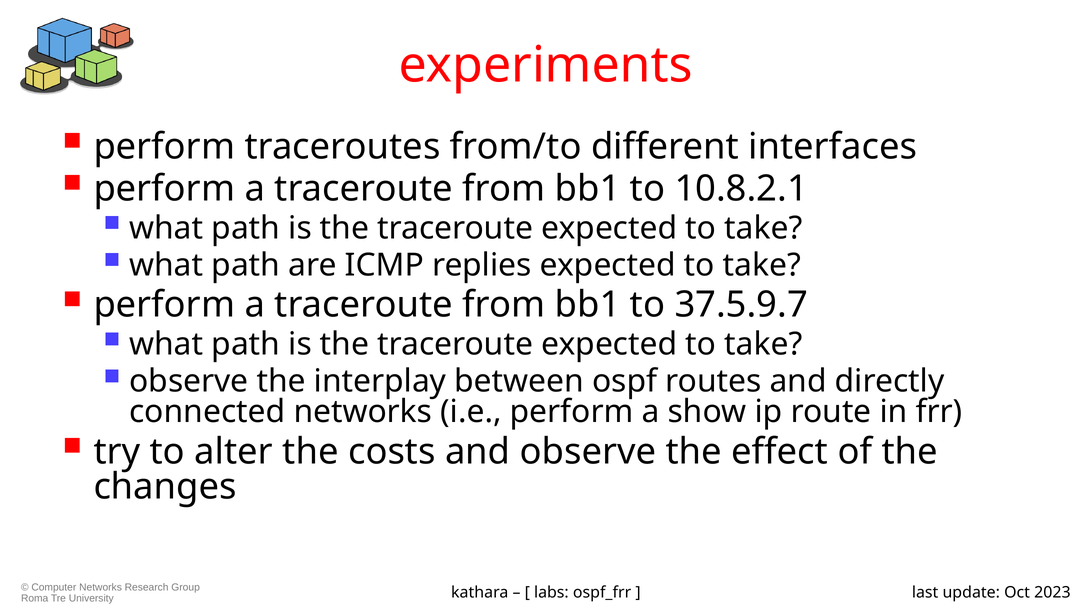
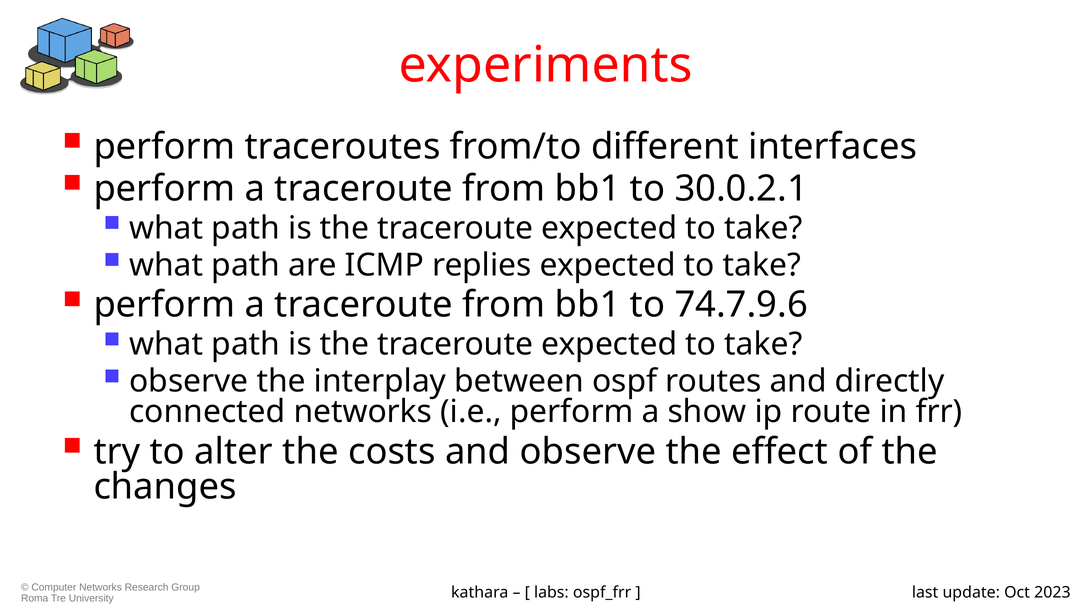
10.8.2.1: 10.8.2.1 -> 30.0.2.1 (741, 189)
37.5.9.7: 37.5.9.7 -> 74.7.9.6 (741, 305)
